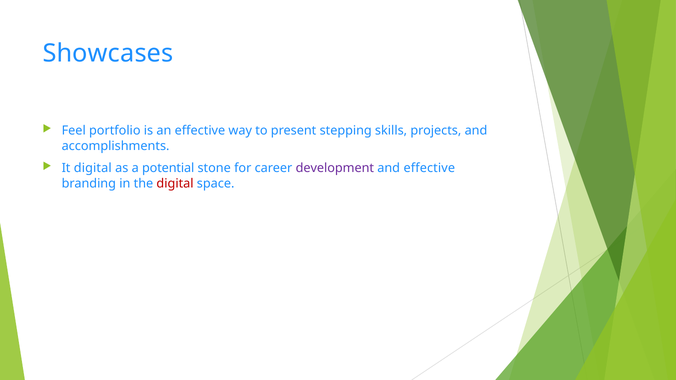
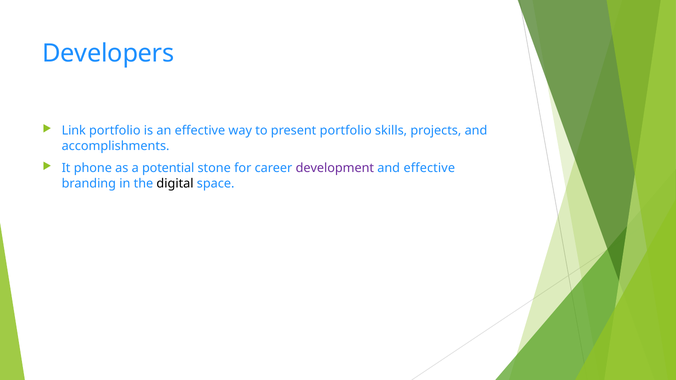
Showcases: Showcases -> Developers (108, 53)
Feel: Feel -> Link (74, 131)
present stepping: stepping -> portfolio (346, 131)
It digital: digital -> phone (93, 168)
digital colour: red -> black (175, 184)
